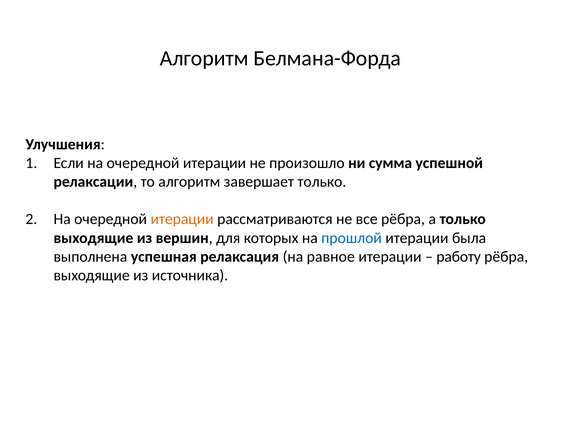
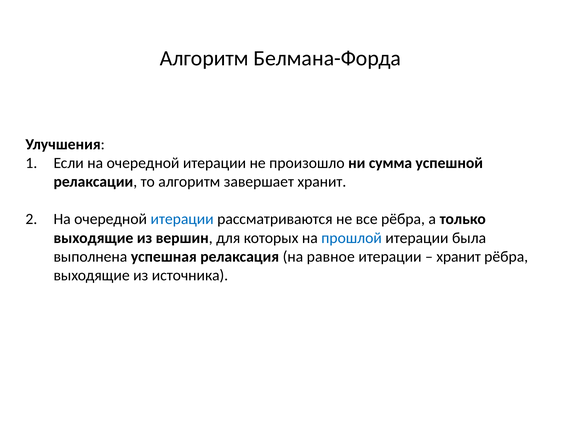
завершает только: только -> хранит (322, 182)
итерации colour: orange -> blue (182, 219)
работу: работу -> хранит (459, 256)
